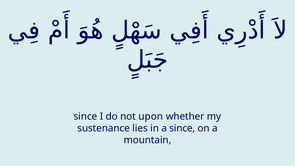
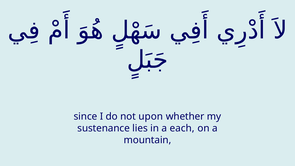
a since: since -> each (182, 128)
